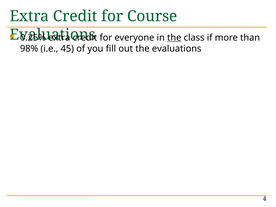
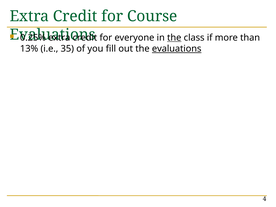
98%: 98% -> 13% (29, 49)
45: 45 -> 35 (67, 49)
evaluations underline: none -> present (177, 49)
